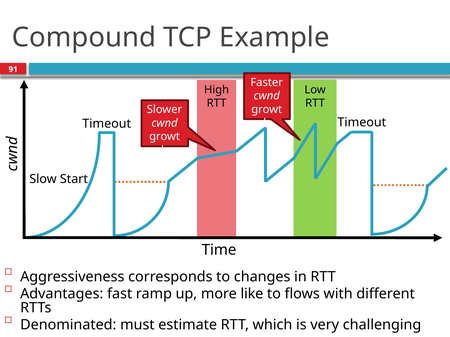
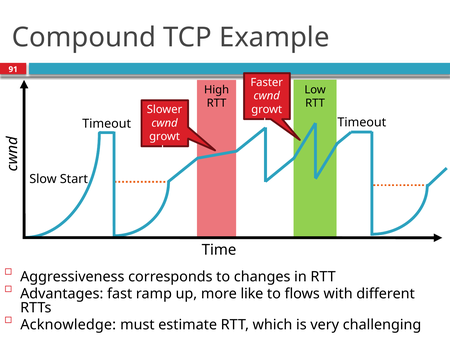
Denominated: Denominated -> Acknowledge (68, 325)
